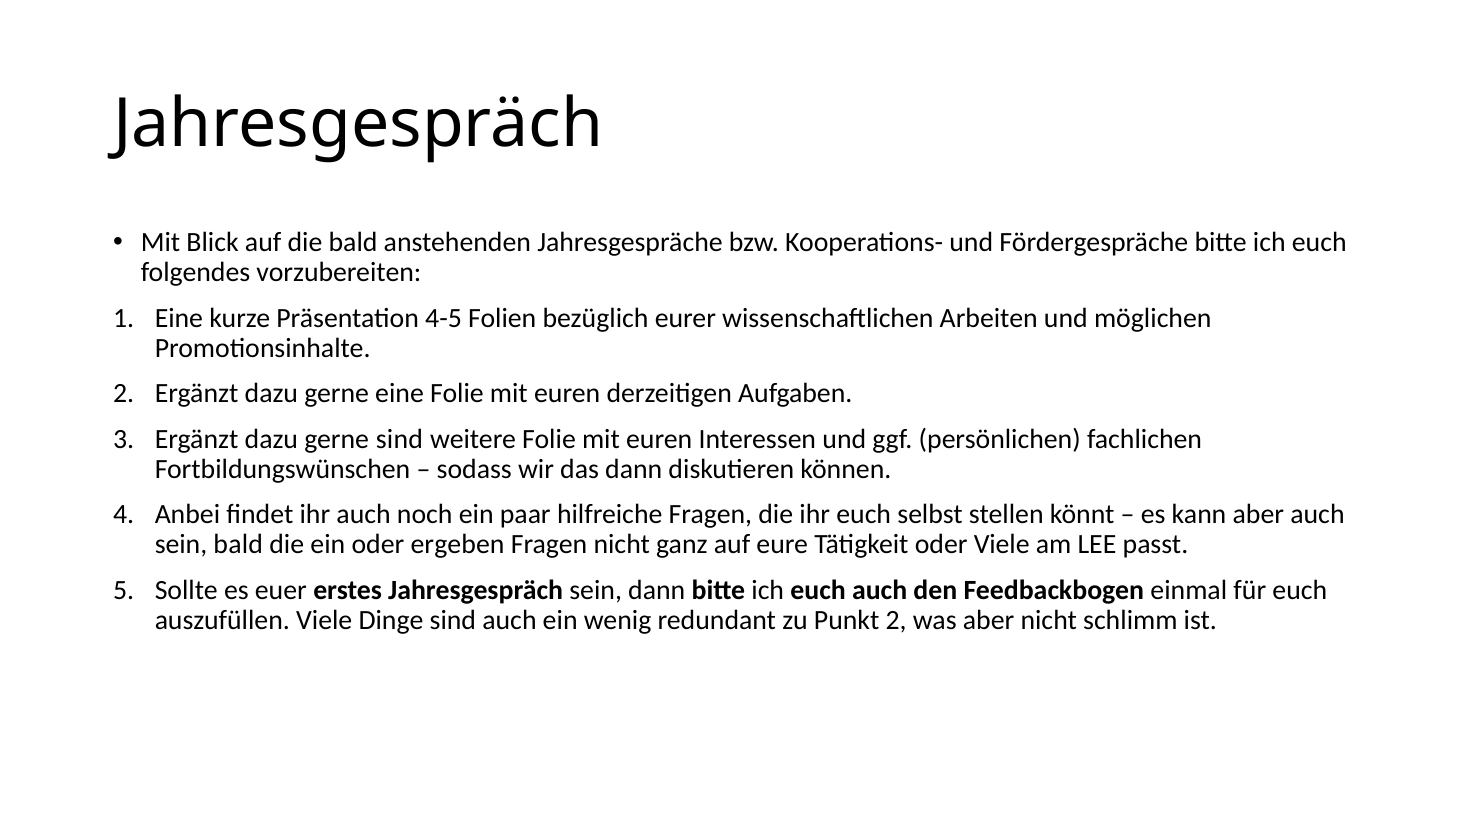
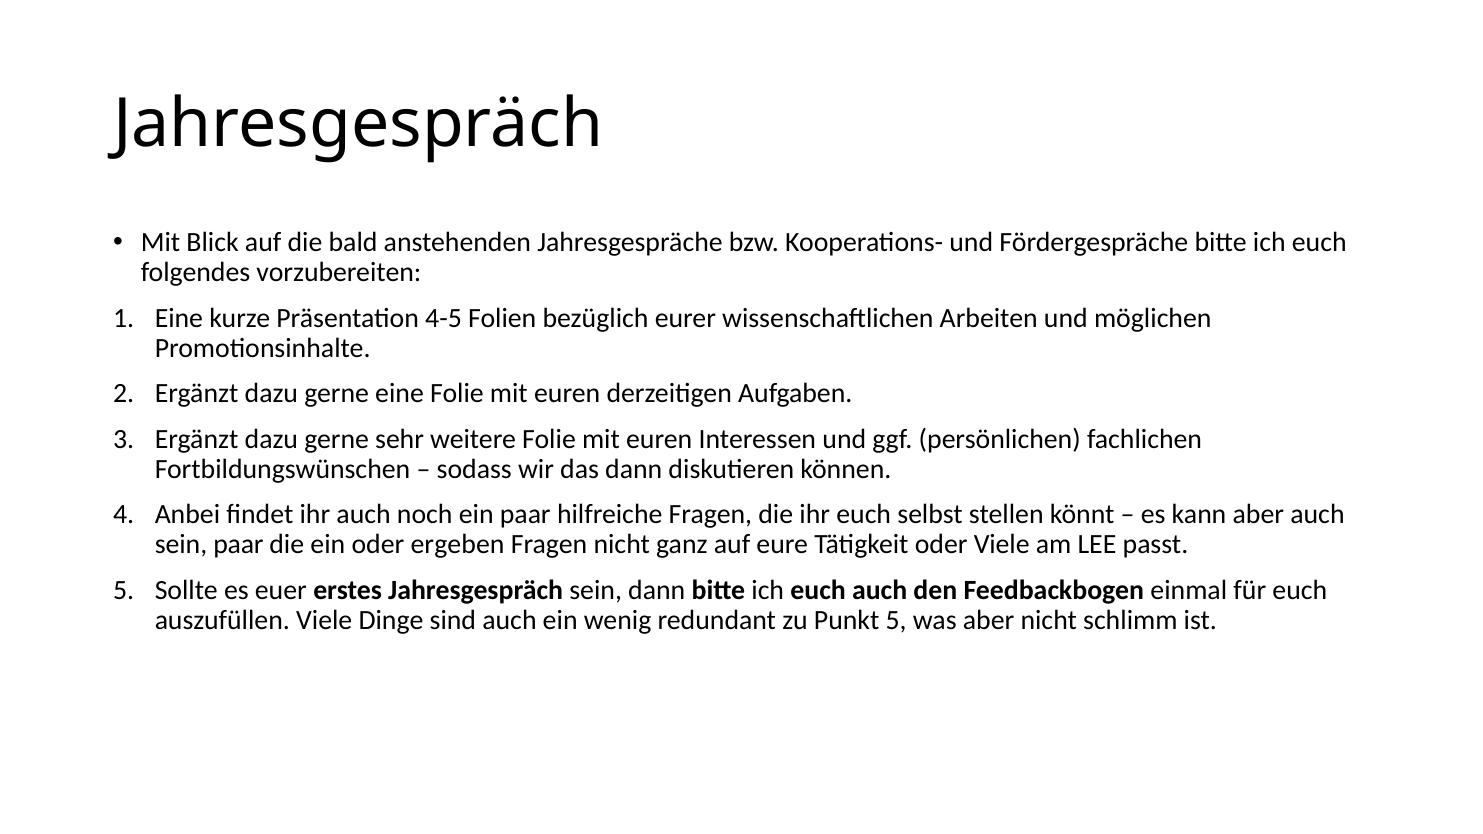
gerne sind: sind -> sehr (400, 439)
sein bald: bald -> paar (238, 545)
Punkt 2: 2 -> 5 (896, 620)
